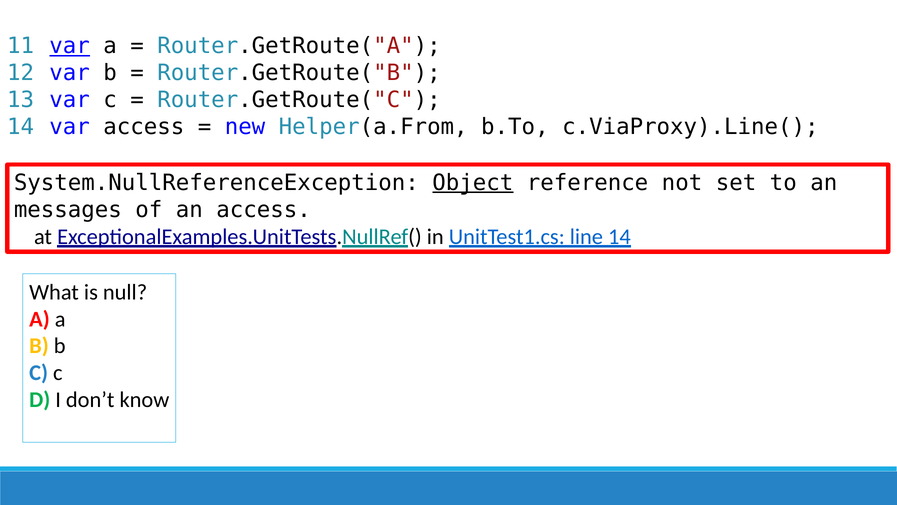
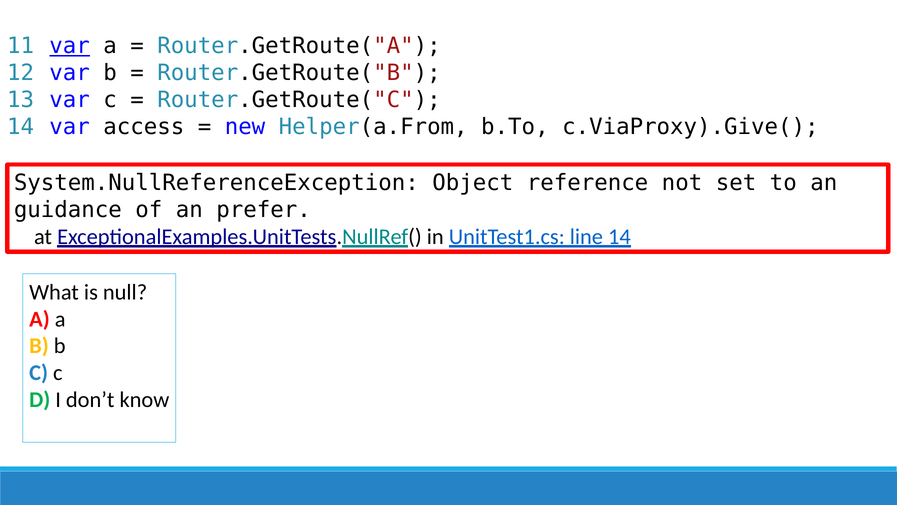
c.ViaProxy).Line(: c.ViaProxy).Line( -> c.ViaProxy).Give( (690, 127)
Object underline: present -> none (473, 183)
messages: messages -> guidance (68, 209)
an access: access -> prefer (264, 209)
